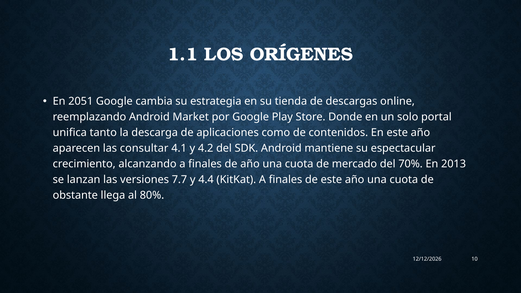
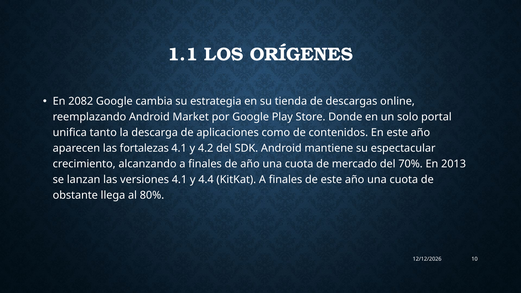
2051: 2051 -> 2082 (81, 101)
consultar: consultar -> fortalezas (144, 148)
versiones 7.7: 7.7 -> 4.1 (179, 180)
